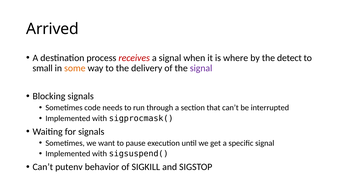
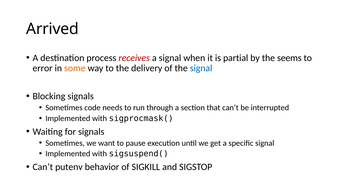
where: where -> partial (236, 58)
detect: detect -> seems (289, 58)
small: small -> error (43, 68)
signal colour: purple -> blue (201, 68)
